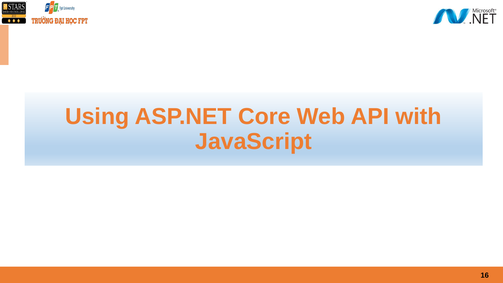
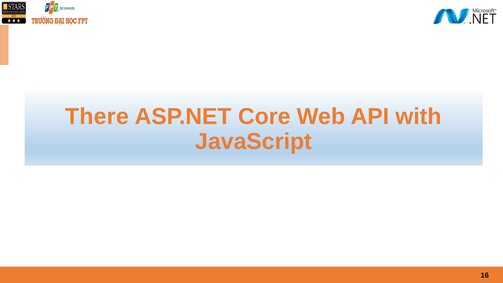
Using: Using -> There (97, 116)
